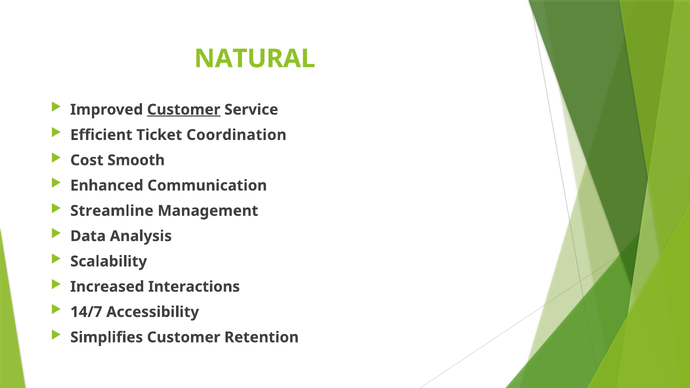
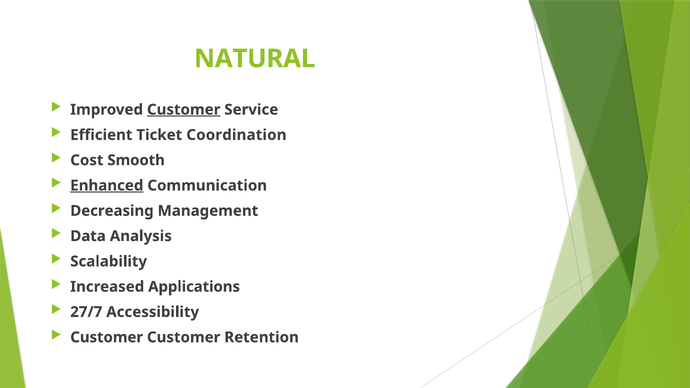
Enhanced underline: none -> present (107, 186)
Streamline: Streamline -> Decreasing (112, 211)
Interactions: Interactions -> Applications (194, 287)
14/7: 14/7 -> 27/7 (86, 312)
Simplifies: Simplifies -> Customer (107, 337)
